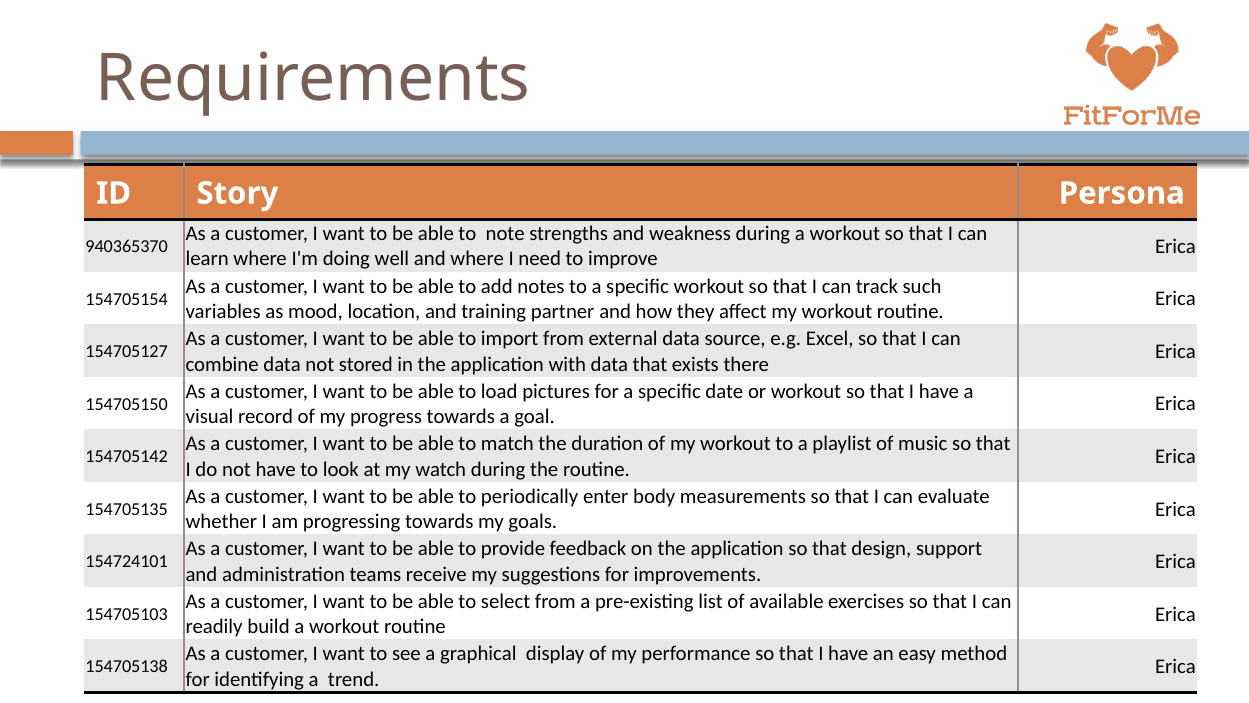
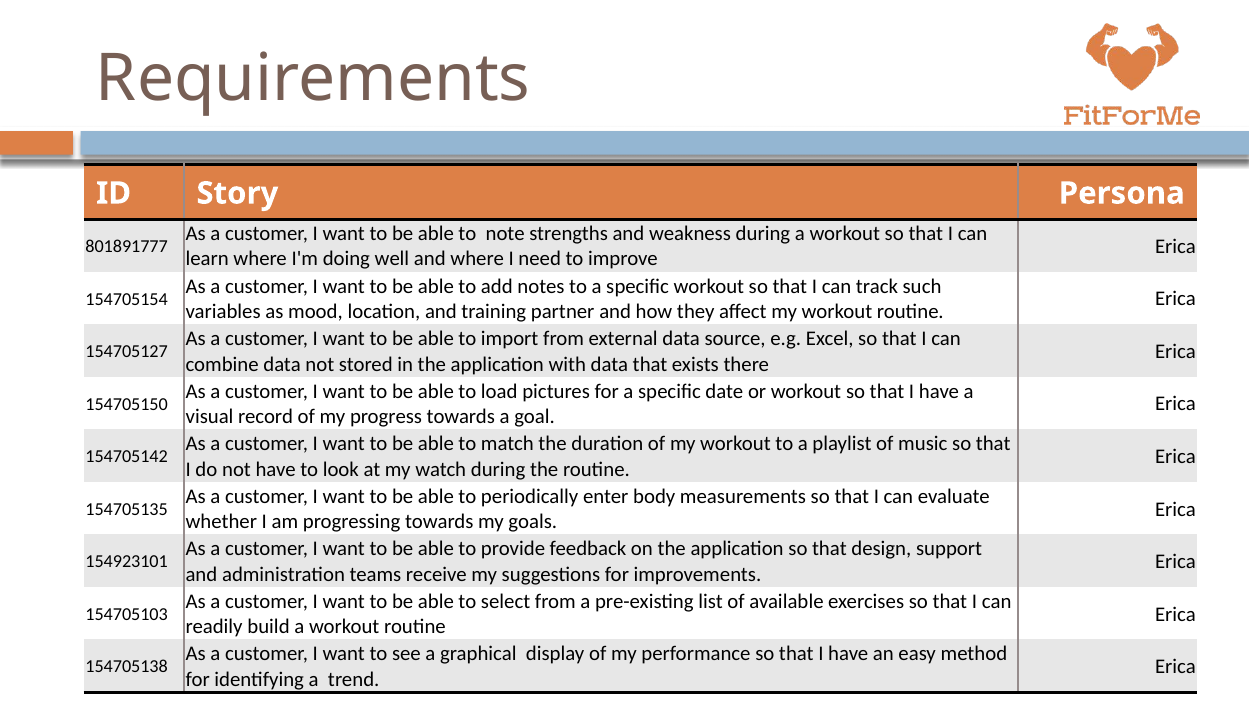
940365370: 940365370 -> 801891777 (127, 246)
154724101: 154724101 -> 154923101 (127, 561)
